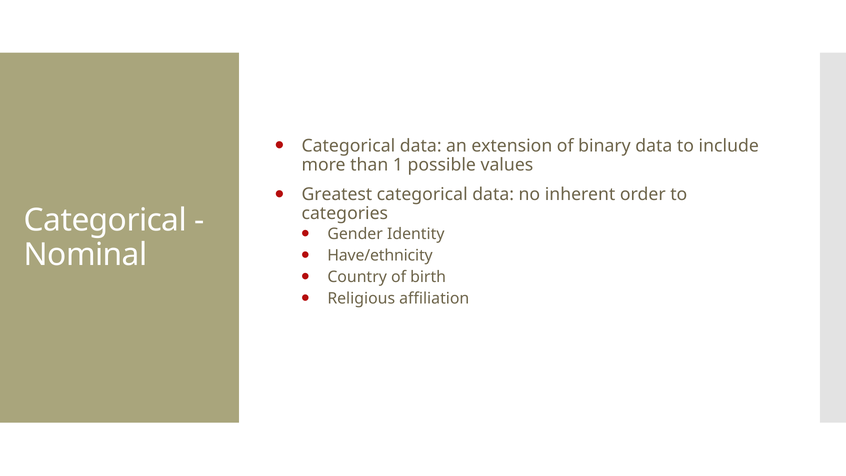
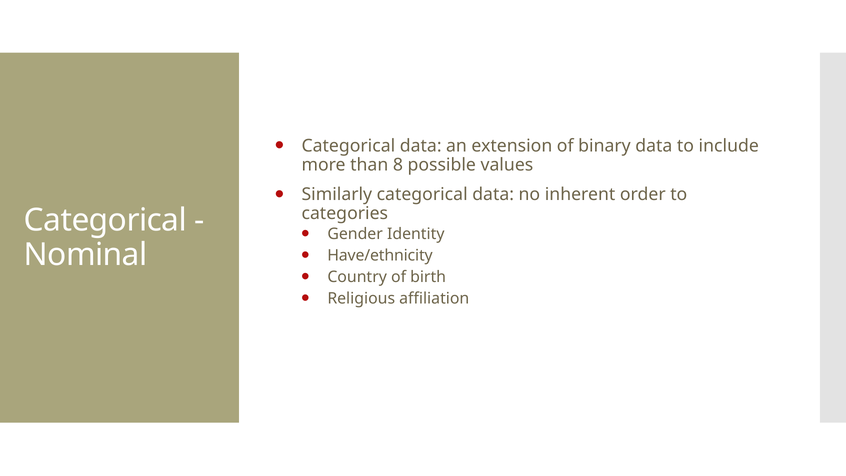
1: 1 -> 8 (398, 165)
Greatest: Greatest -> Similarly (337, 194)
